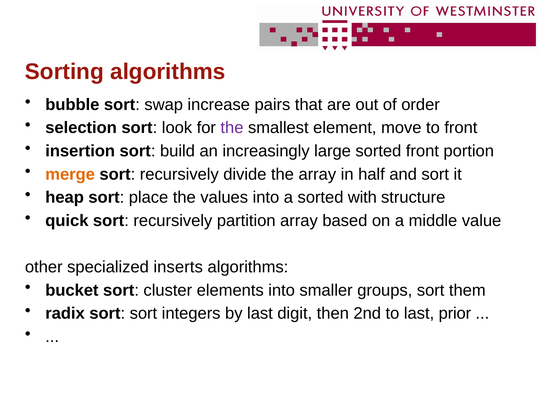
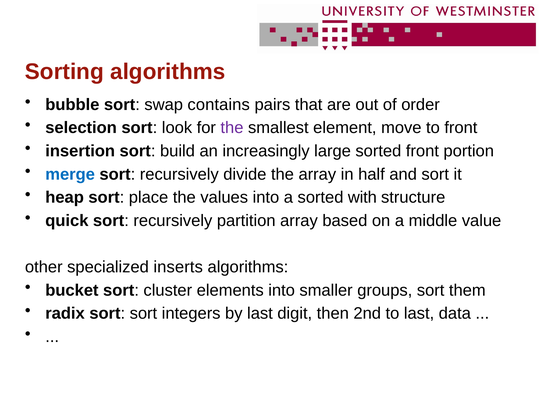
increase: increase -> contains (219, 104)
merge colour: orange -> blue (70, 174)
prior: prior -> data (455, 313)
